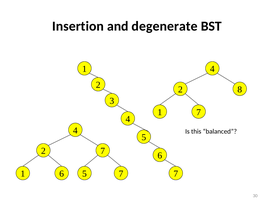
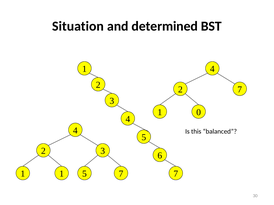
Insertion: Insertion -> Situation (78, 26)
degenerate: degenerate -> determined (165, 26)
2 8: 8 -> 7 (240, 90)
1 7: 7 -> 0 (199, 113)
2 7: 7 -> 3 (103, 151)
1 6: 6 -> 1 (62, 174)
